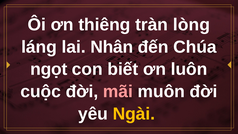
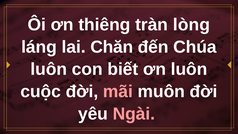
Nhân: Nhân -> Chăn (112, 47)
ngọt: ngọt -> luôn (49, 69)
Ngài colour: yellow -> pink (134, 114)
